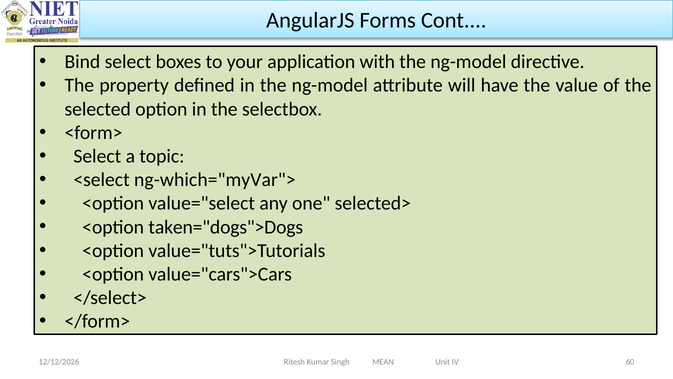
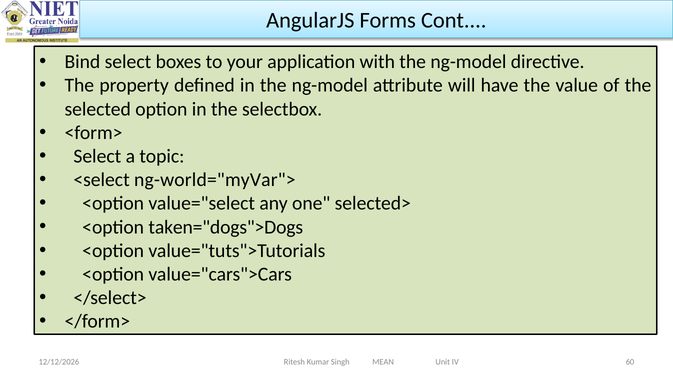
ng-which="myVar">: ng-which="myVar"> -> ng-world="myVar"> (215, 180)
